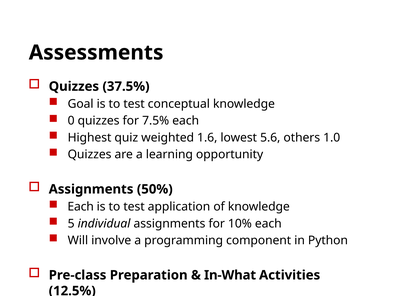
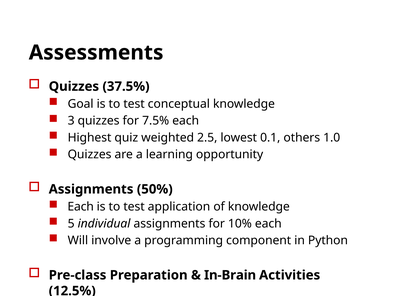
0: 0 -> 3 (71, 121)
1.6: 1.6 -> 2.5 (207, 138)
5.6: 5.6 -> 0.1 (270, 138)
In-What: In-What -> In-Brain (230, 275)
